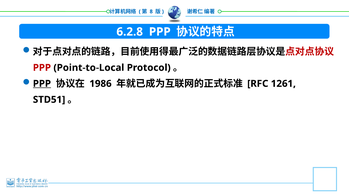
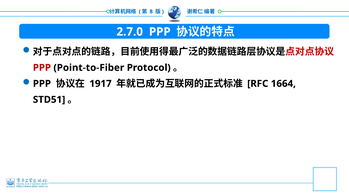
6.2.8: 6.2.8 -> 2.7.0 (130, 32)
Point-to-Local: Point-to-Local -> Point-to-Fiber (89, 68)
PPP underline: present -> none (42, 84)
1986: 1986 -> 1917 (101, 84)
1261: 1261 -> 1664 (283, 84)
